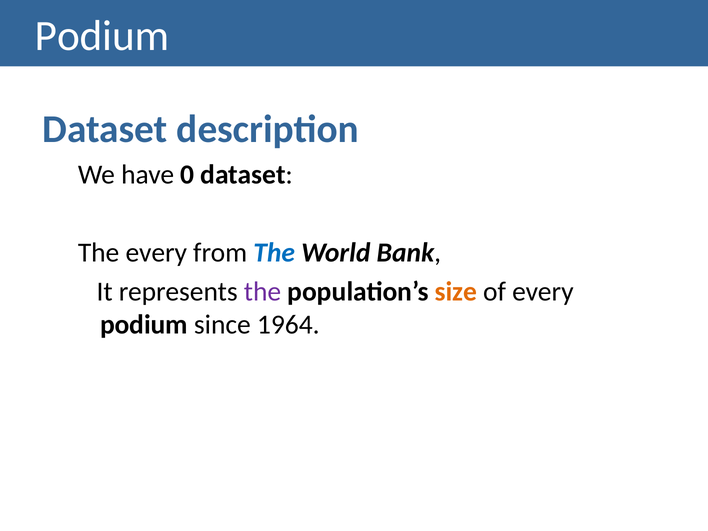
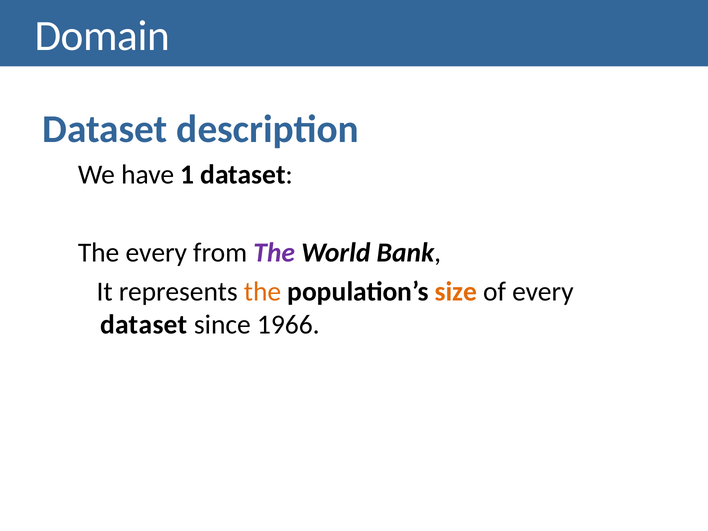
Podium: Podium -> Domain (102, 36)
0: 0 -> 1 (187, 175)
The colour: blue -> purple (274, 253)
the colour: purple -> orange (263, 292)
podium: podium -> dataset (144, 325)
1964: 1964 -> 1966 (288, 325)
